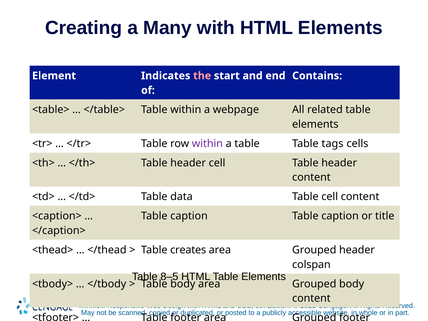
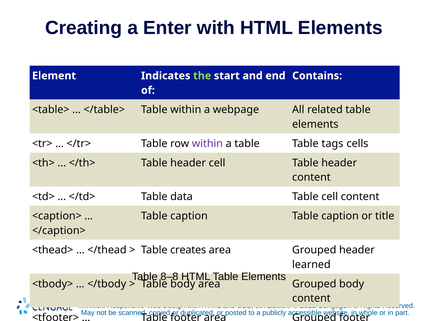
Many: Many -> Enter (167, 28)
the colour: pink -> light green (202, 76)
colspan: colspan -> learned (311, 265)
8–5: 8–5 -> 8–8 (169, 277)
